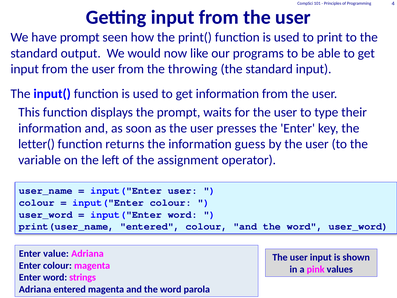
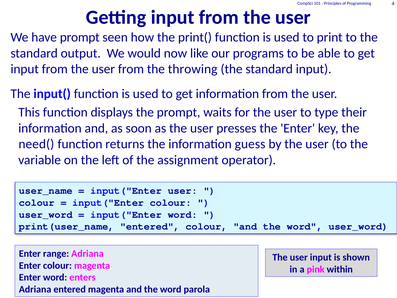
letter(: letter( -> need( (36, 144)
value: value -> range (56, 253)
values: values -> within (340, 269)
strings: strings -> enters (83, 277)
